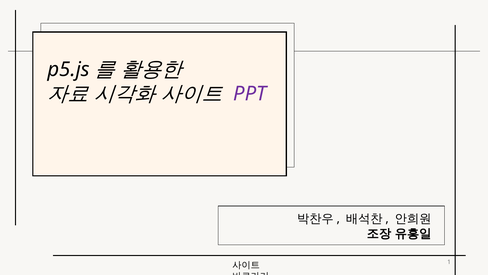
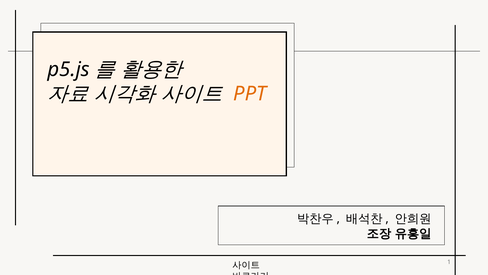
PPT colour: purple -> orange (250, 94)
